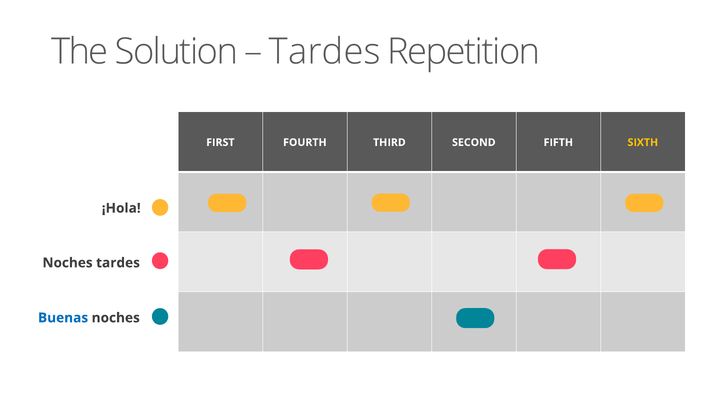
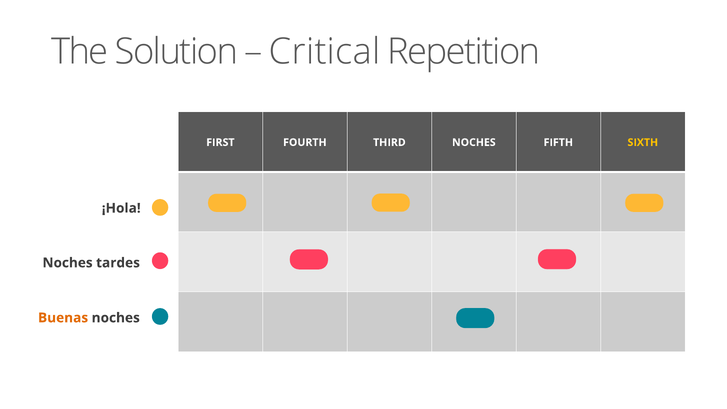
Tardes: Tardes -> Critical (325, 52)
THIRD SECOND: SECOND -> NOCHES (474, 142)
Buenas colour: blue -> orange (63, 318)
